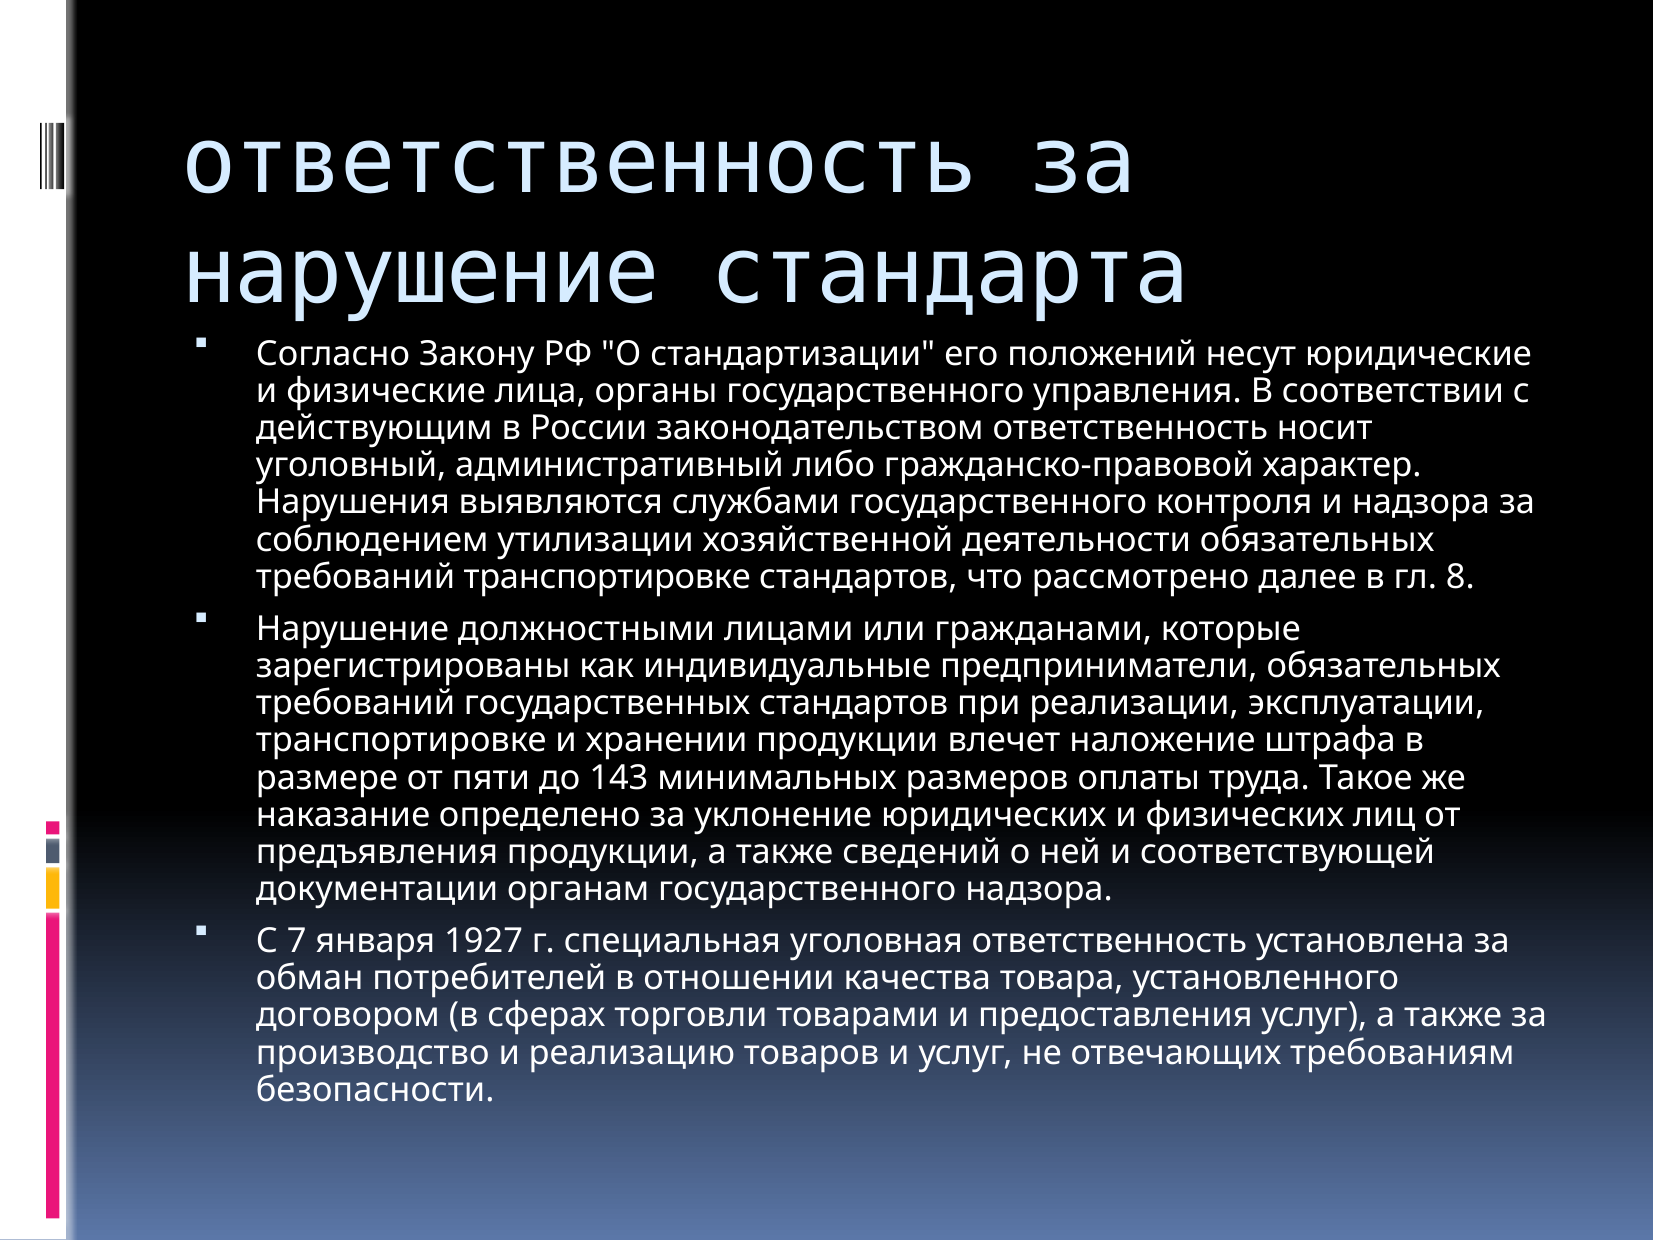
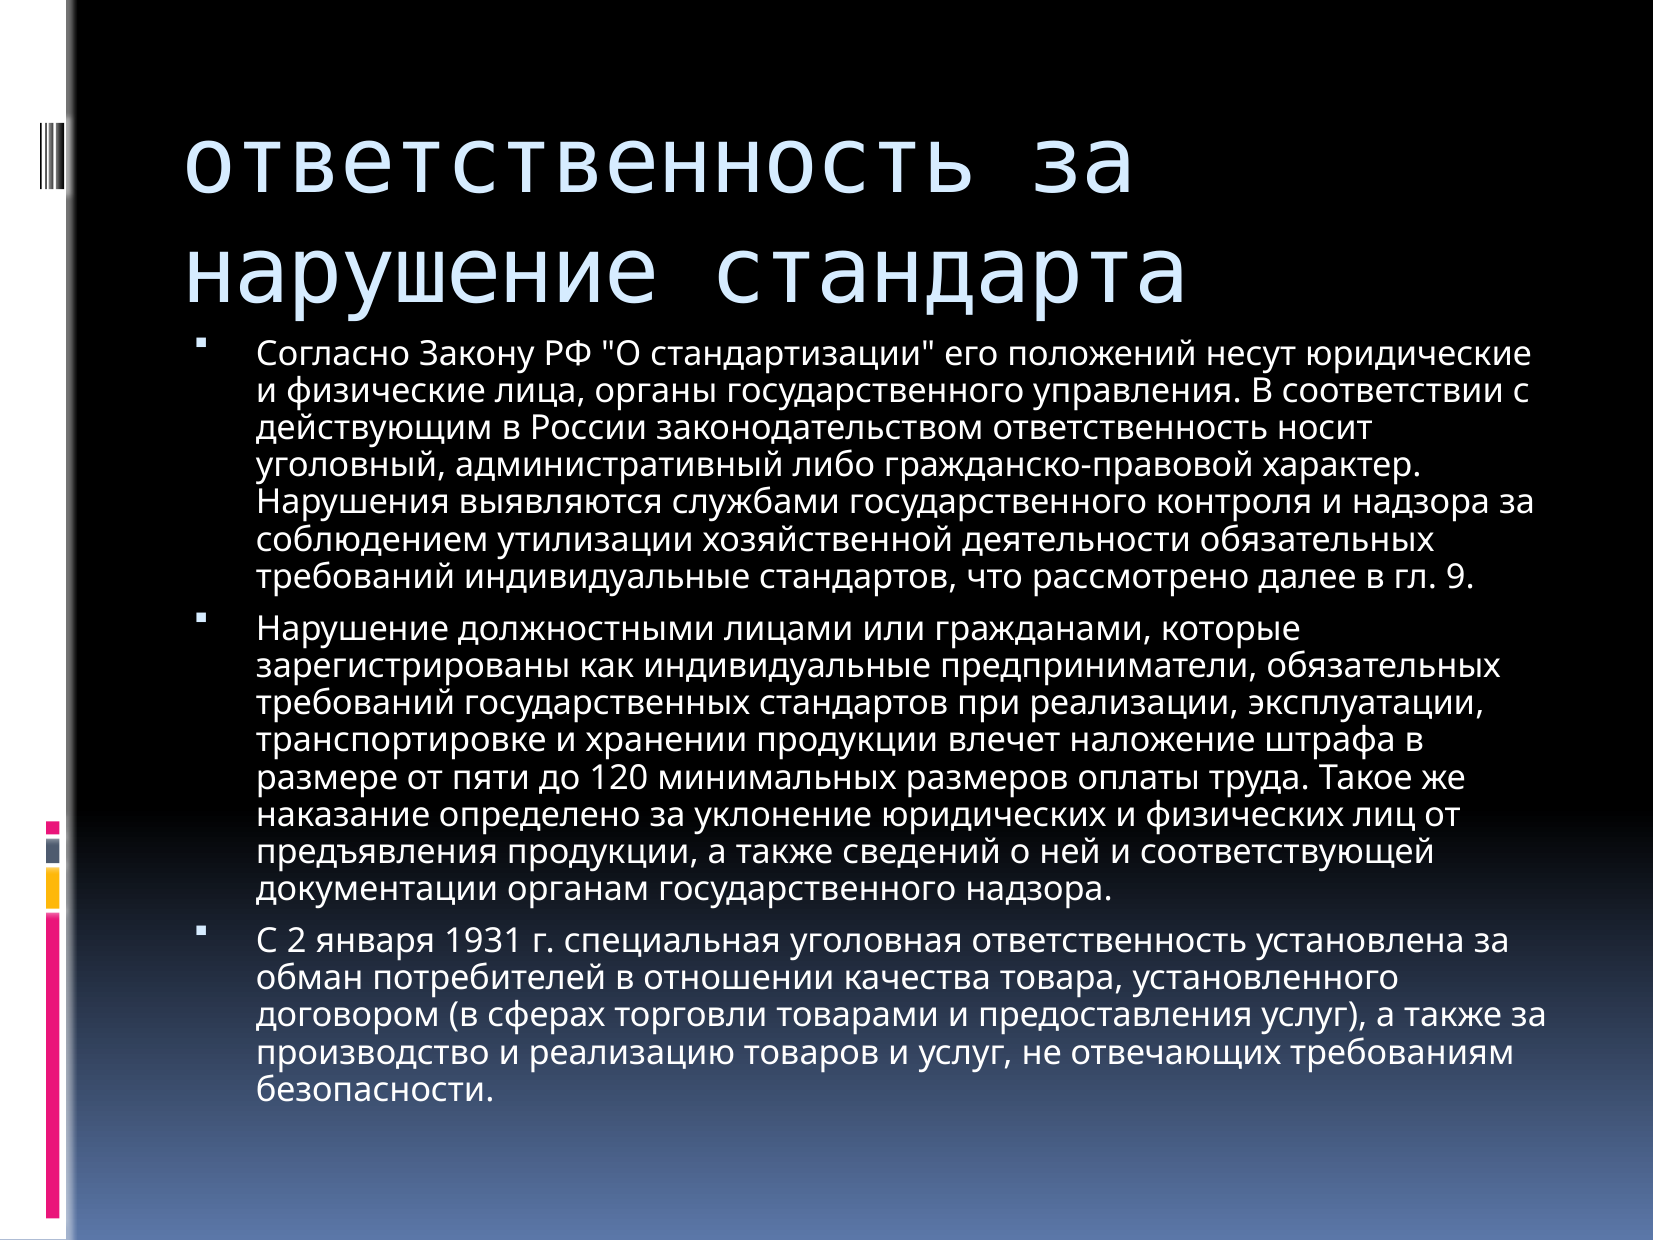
требований транспортировке: транспортировке -> индивидуальные (607, 577)
8: 8 -> 9 (1460, 577)
143: 143 -> 120 (619, 778)
7: 7 -> 2 (297, 941)
1927: 1927 -> 1931 (484, 941)
